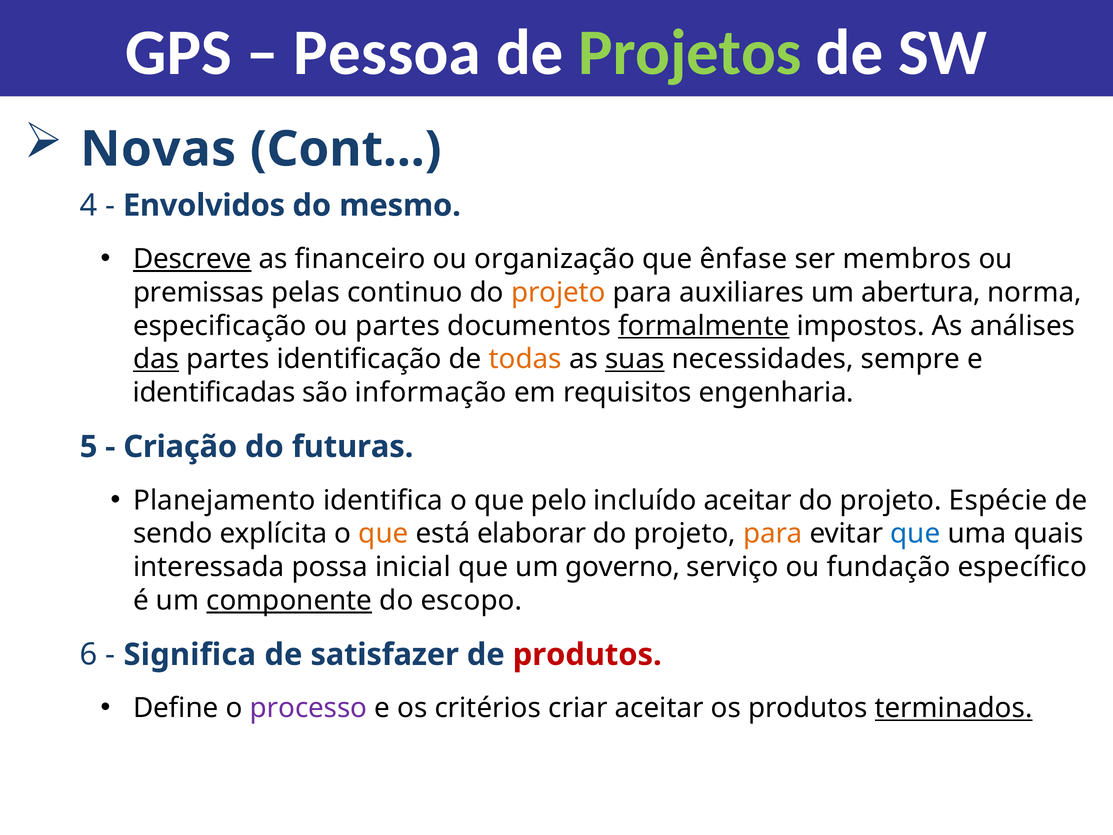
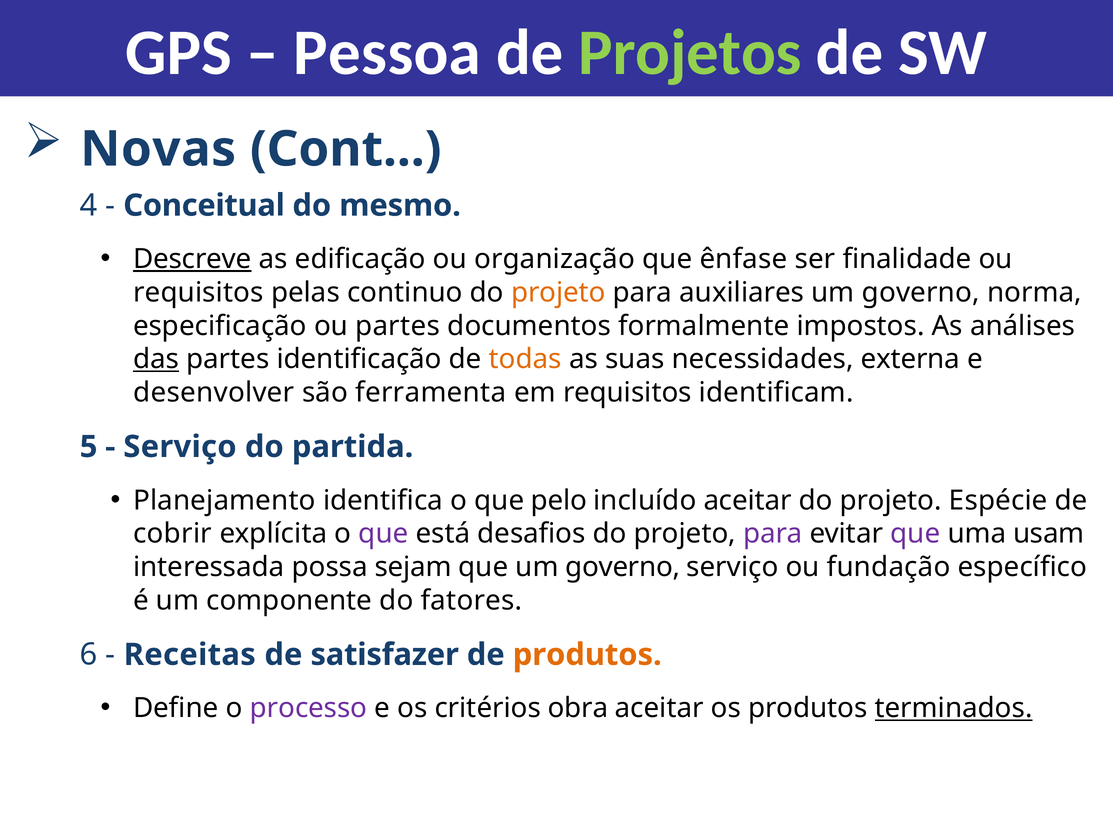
Envolvidos: Envolvidos -> Conceitual (204, 205)
financeiro: financeiro -> edificação (360, 259)
membros: membros -> finalidade (907, 259)
premissas: premissas -> requisitos (198, 292)
abertura: abertura -> governo (921, 292)
formalmente underline: present -> none (704, 326)
suas underline: present -> none (635, 359)
sempre: sempre -> externa (910, 359)
identificadas: identificadas -> desenvolver (214, 393)
informação: informação -> ferramenta (431, 393)
engenharia: engenharia -> identificam (776, 393)
Criação: Criação -> Serviço (180, 447)
futuras: futuras -> partida (353, 447)
sendo: sendo -> cobrir (173, 534)
que colour: orange -> purple (383, 534)
elaborar: elaborar -> desafios (532, 534)
para colour: orange -> purple (773, 534)
que colour: blue -> purple (915, 534)
quais: quais -> usam (1049, 534)
inicial: inicial -> sejam (413, 567)
componente underline: present -> none (289, 600)
escopo: escopo -> fatores (471, 600)
Significa: Significa -> Receitas (190, 654)
produtos colour: red -> orange (587, 654)
criar: criar -> obra (578, 708)
